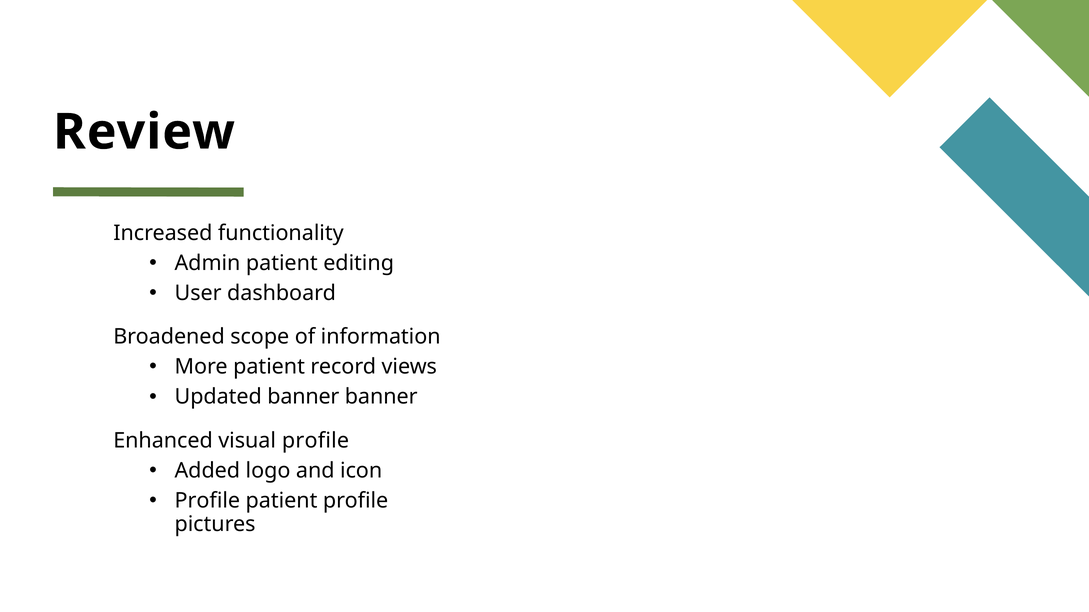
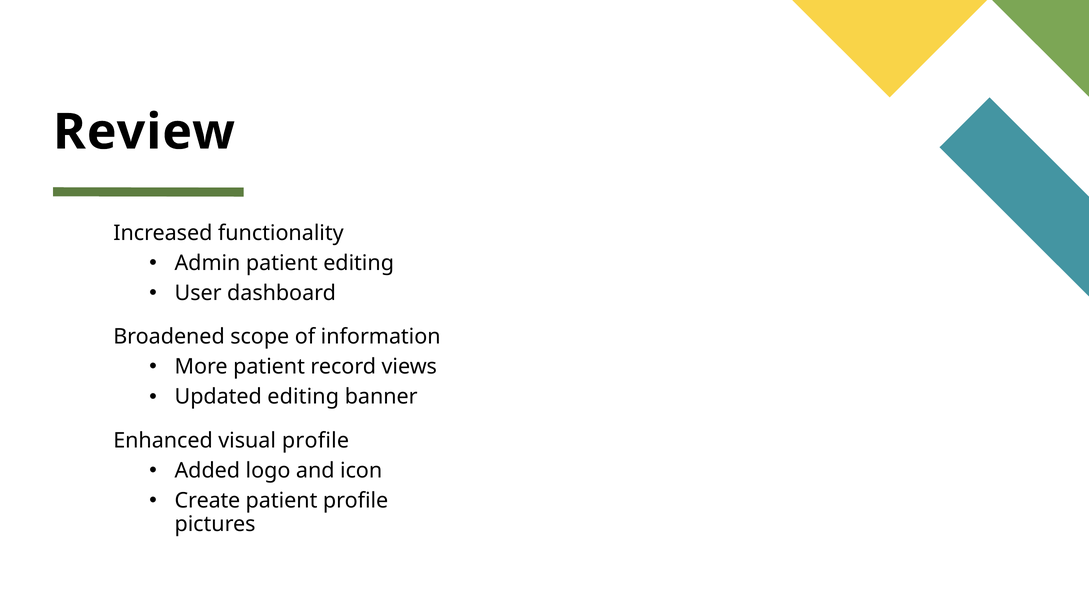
Updated banner: banner -> editing (303, 397)
Profile: Profile -> Create (207, 501)
